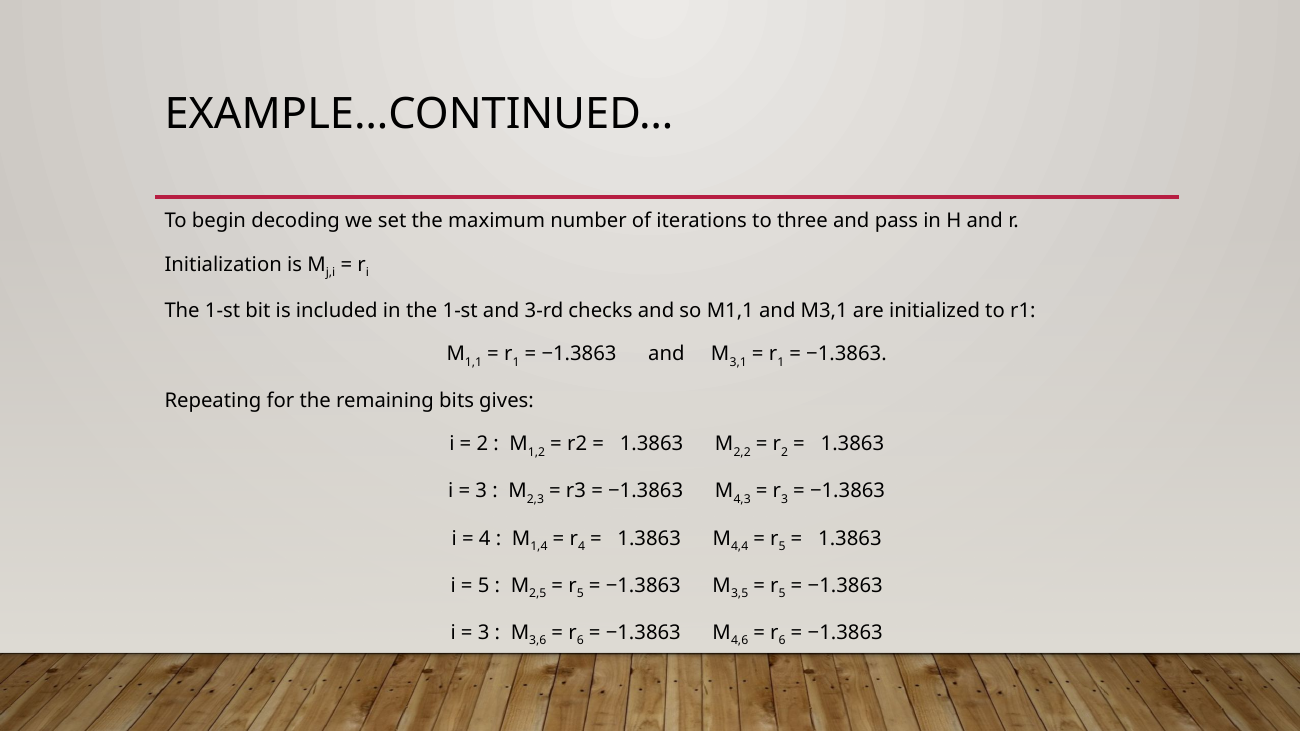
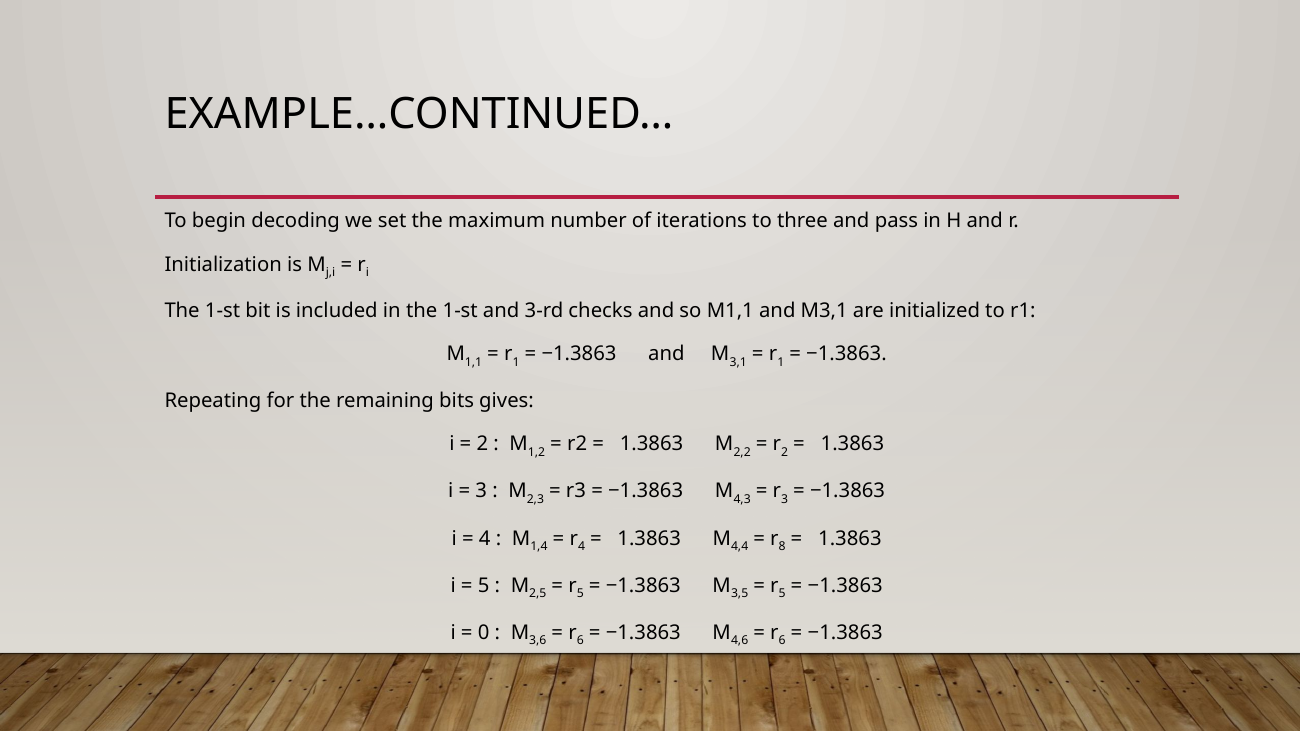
5: 5 -> 8 (782, 546)
3: 3 -> 0 (484, 633)
